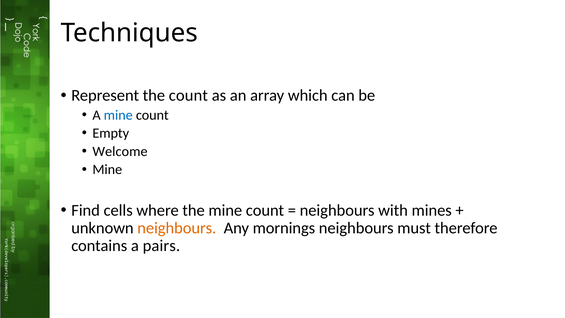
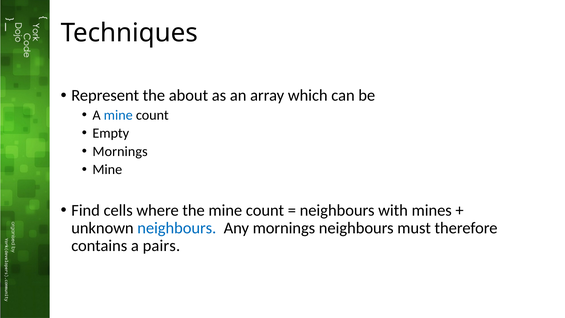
the count: count -> about (188, 95)
Welcome: Welcome -> Mornings (120, 151)
neighbours colour: orange -> blue (177, 228)
